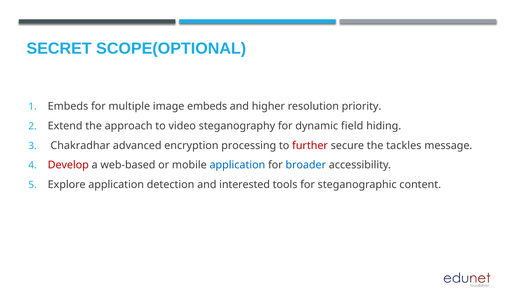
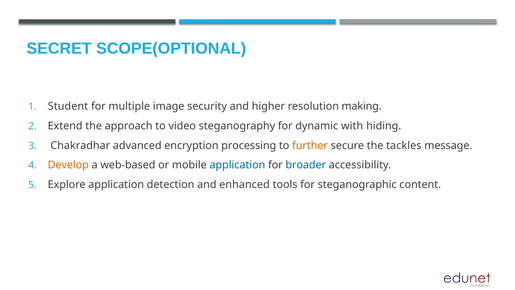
Embeds: Embeds -> Student (68, 106)
image embeds: embeds -> security (207, 106)
priority: priority -> making (362, 106)
field: field -> with (352, 126)
further colour: red -> orange (310, 145)
Develop colour: red -> orange (68, 165)
interested: interested -> enhanced (245, 184)
